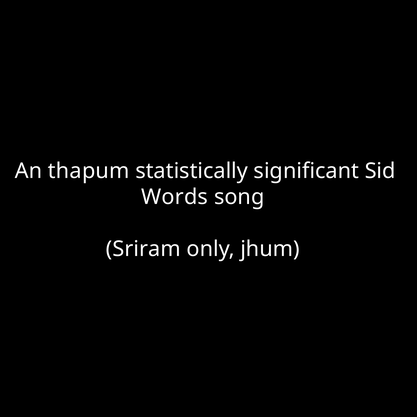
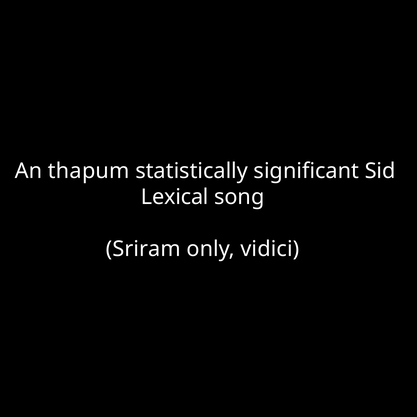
Words: Words -> Lexical (175, 197)
jhum: jhum -> vidici (270, 249)
